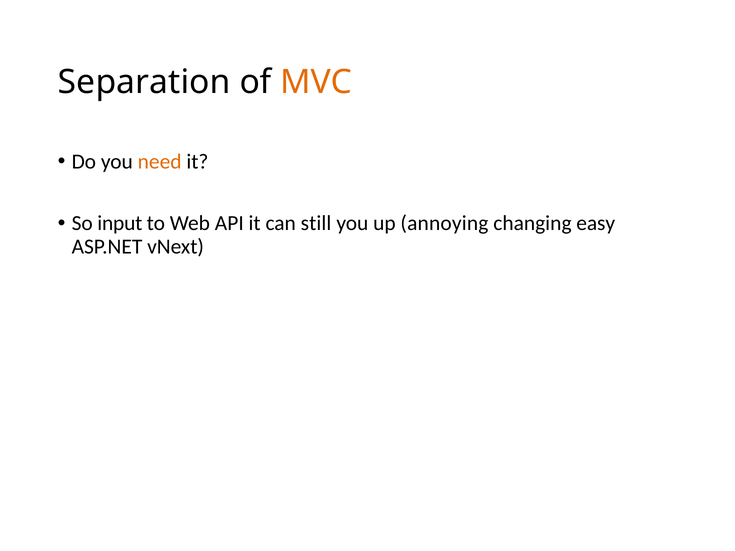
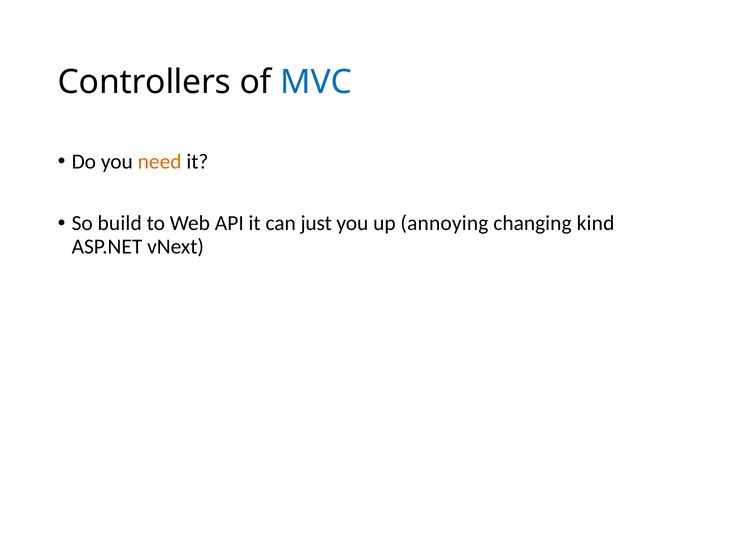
Separation: Separation -> Controllers (144, 82)
MVC colour: orange -> blue (316, 82)
input: input -> build (120, 223)
still: still -> just (316, 223)
easy: easy -> kind (596, 223)
